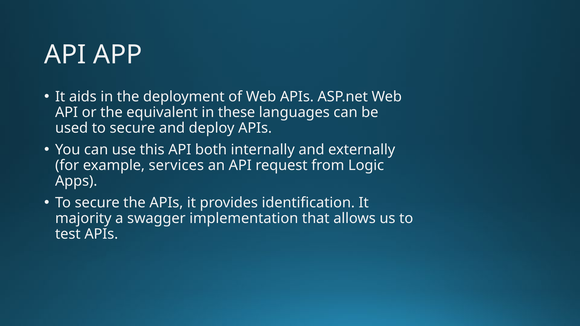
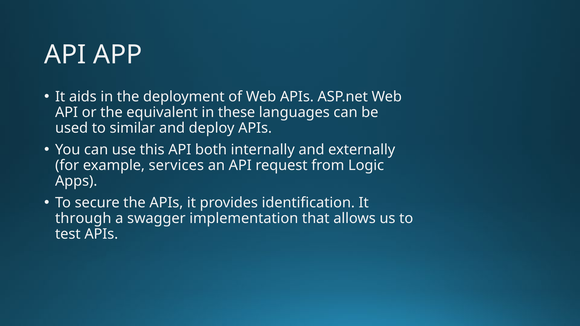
used to secure: secure -> similar (132, 128)
majority: majority -> through (83, 218)
